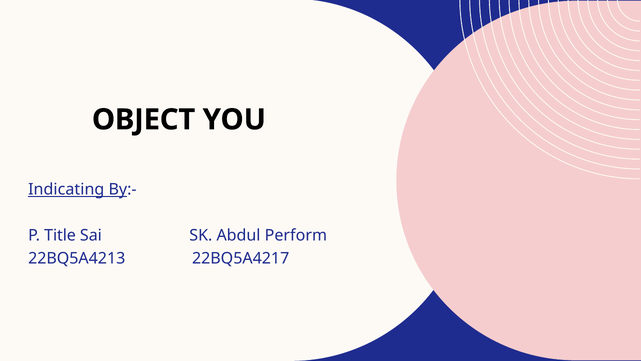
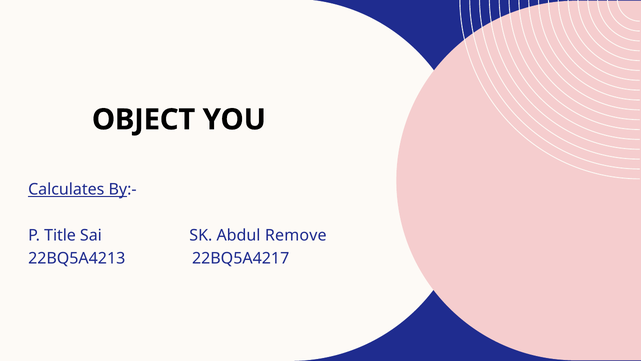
Indicating: Indicating -> Calculates (66, 189)
Perform: Perform -> Remove (296, 235)
